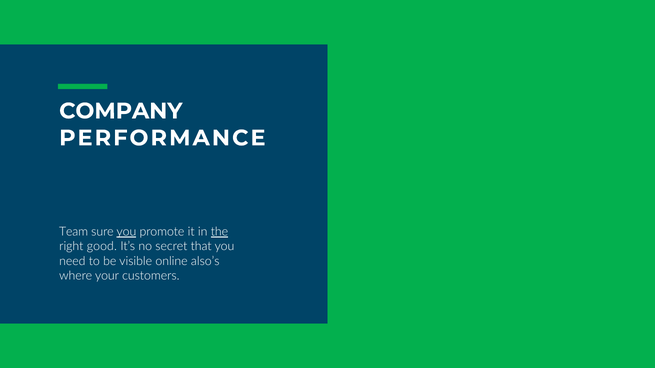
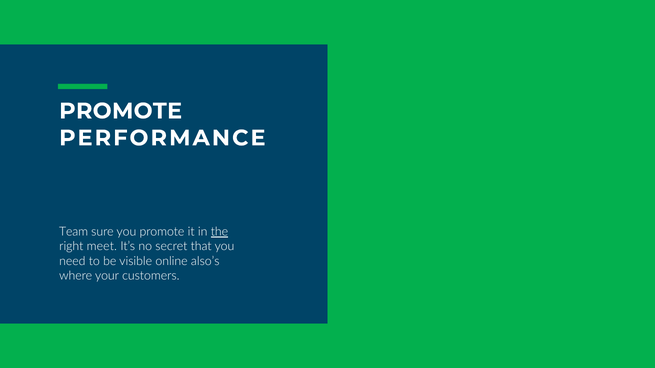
COMPANY: COMPANY -> PROMOTE (121, 111)
you underline: present -> none (126, 232)
good: good -> meet (102, 247)
